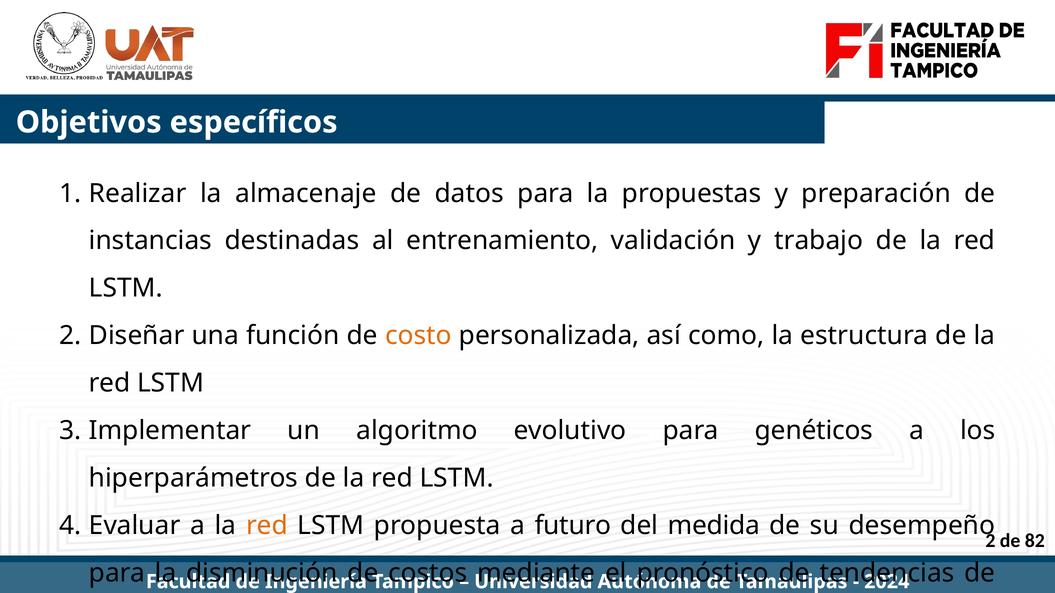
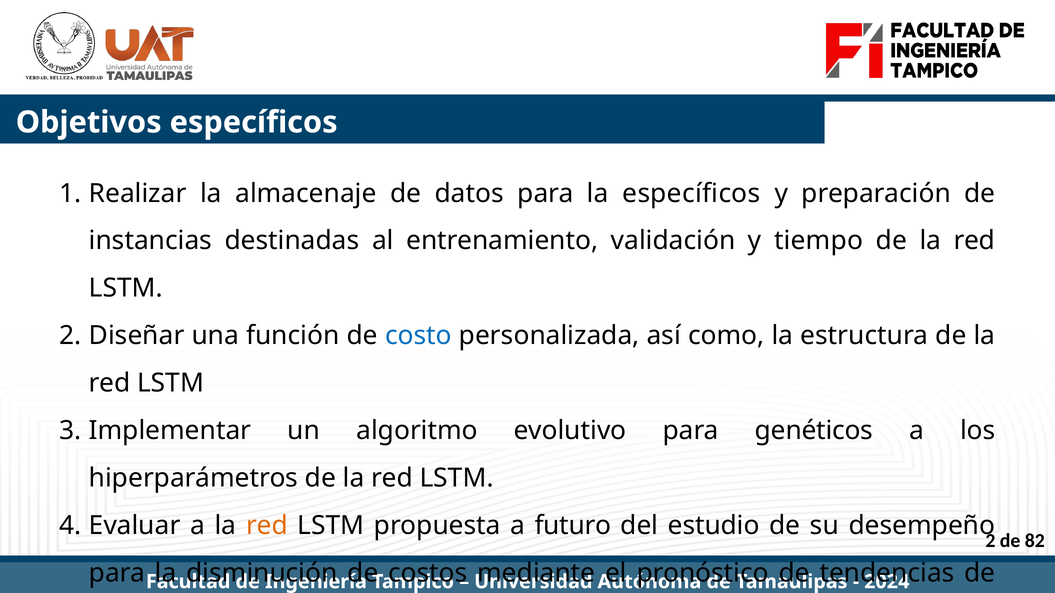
la propuestas: propuestas -> específicos (691, 193)
trabajo: trabajo -> tiempo (819, 241)
costo colour: orange -> blue (418, 336)
medida: medida -> estudio (714, 526)
